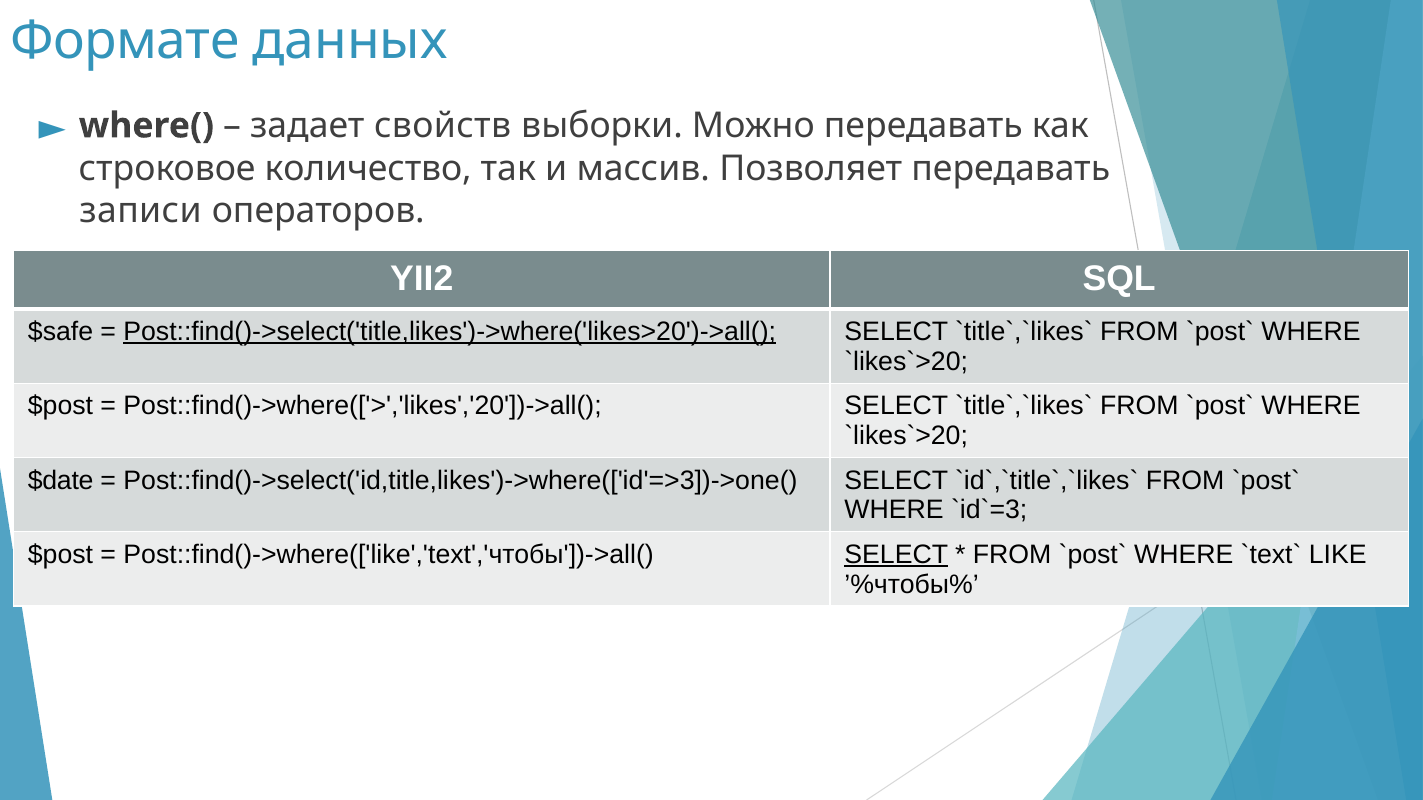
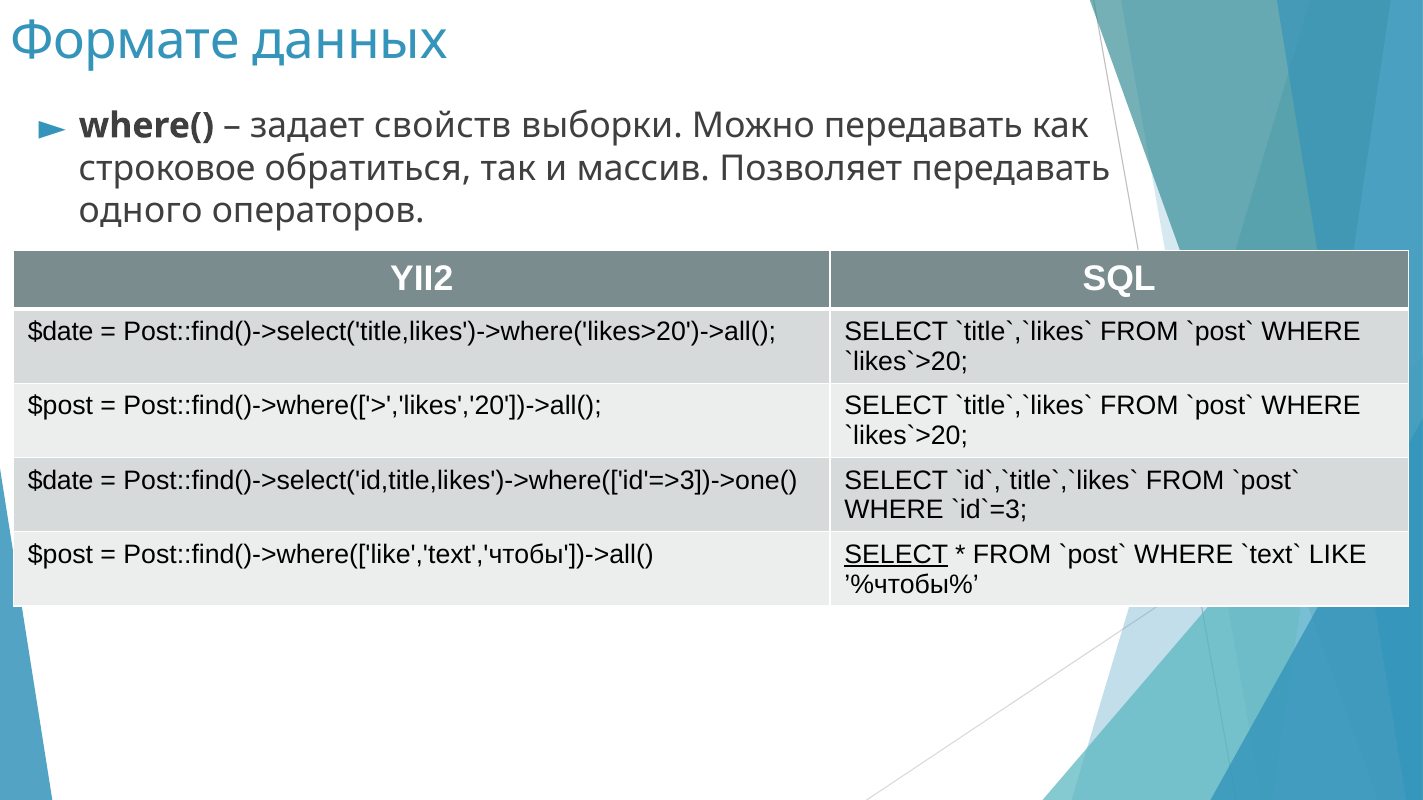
количество: количество -> обратиться (368, 168)
записи: записи -> одного (141, 211)
$safe: $safe -> $date (61, 332)
Post::find()->select('title,likes')->where('likes>20')->all( underline: present -> none (450, 332)
